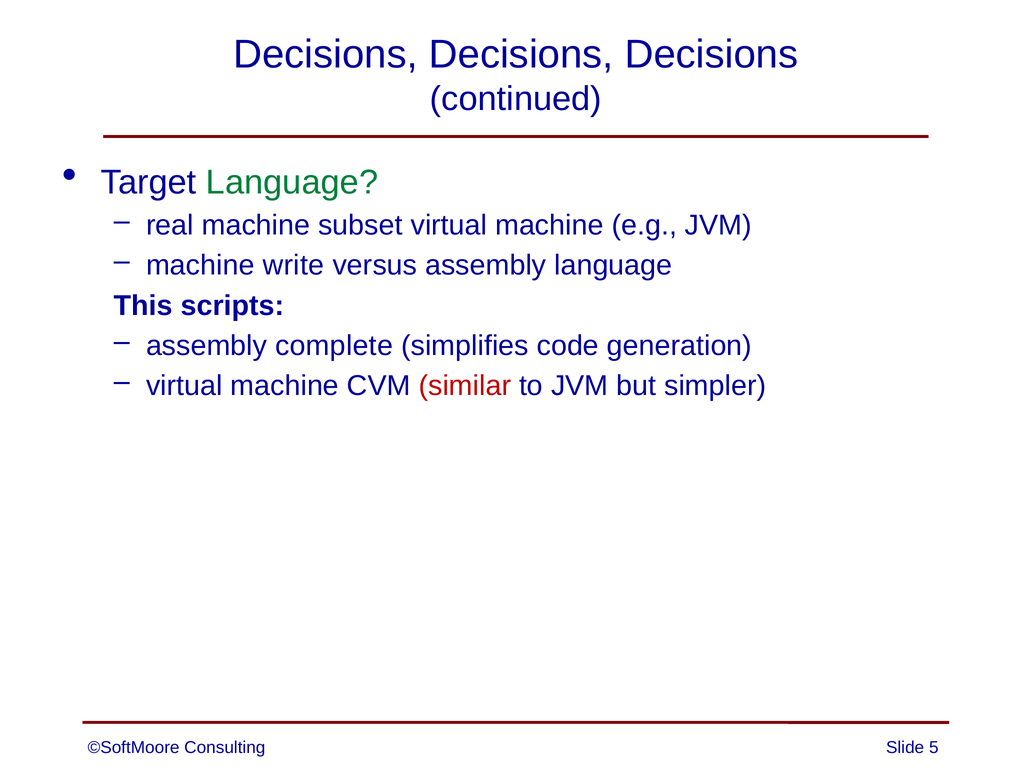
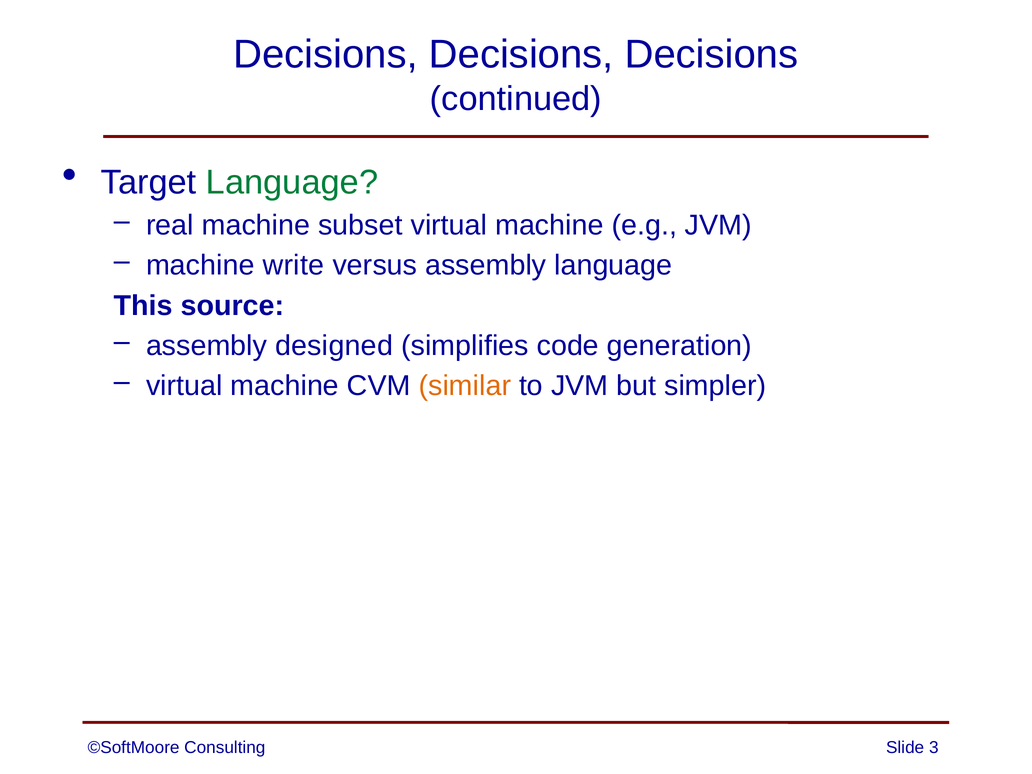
scripts: scripts -> source (232, 306)
complete: complete -> designed (334, 346)
similar colour: red -> orange (465, 386)
5: 5 -> 3 (934, 748)
